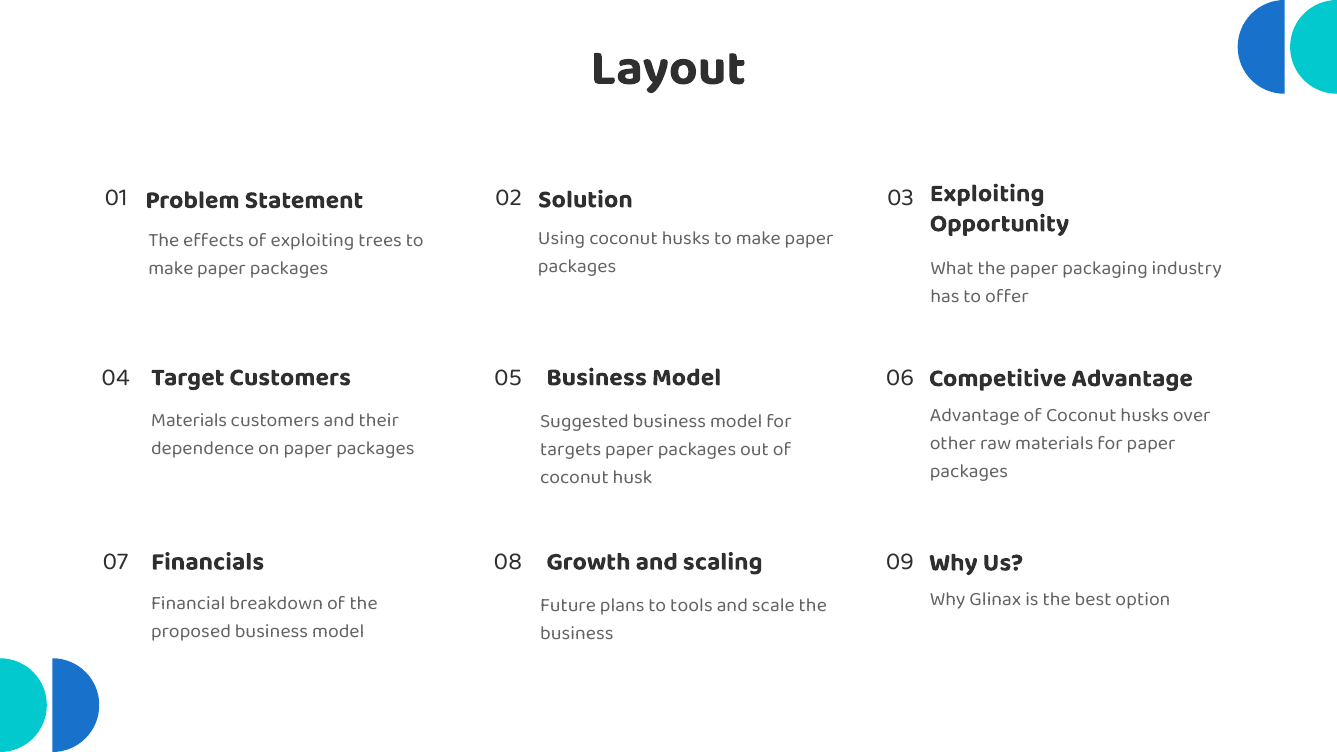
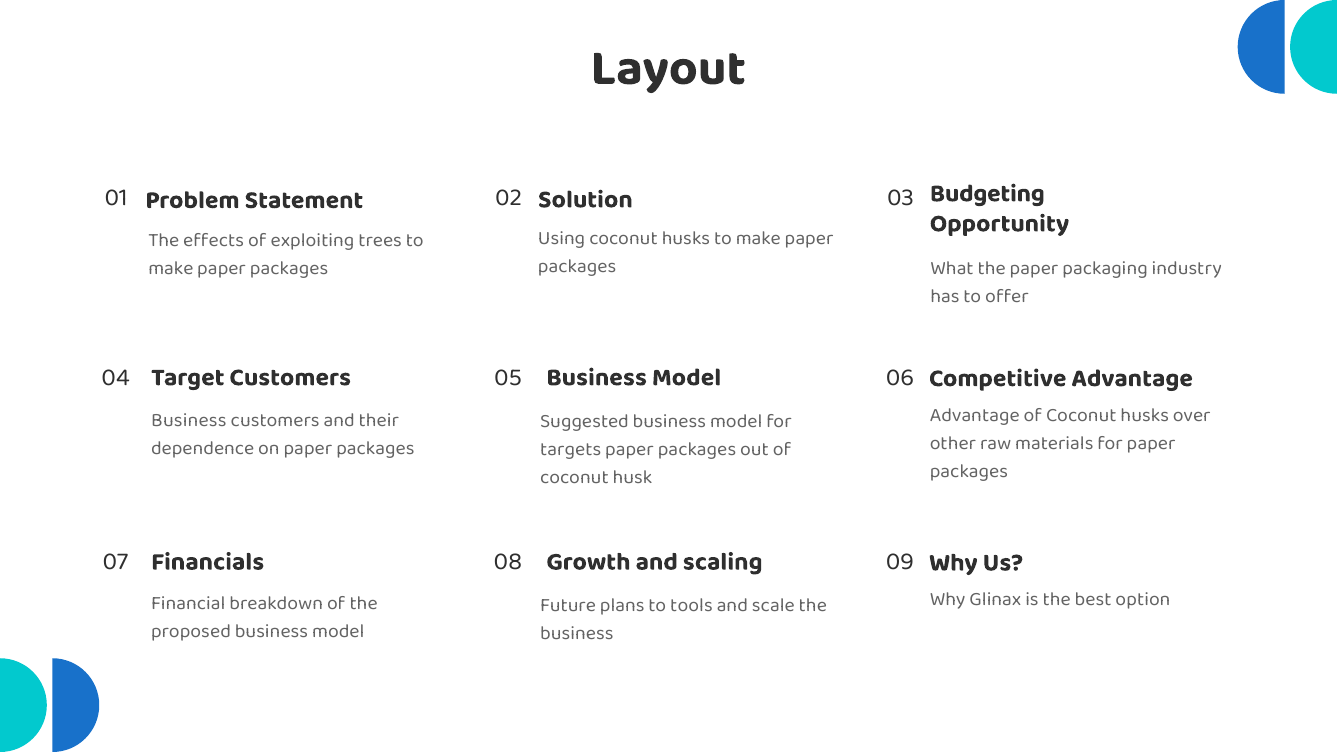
03 Exploiting: Exploiting -> Budgeting (987, 193)
Materials: Materials -> Business (189, 420)
